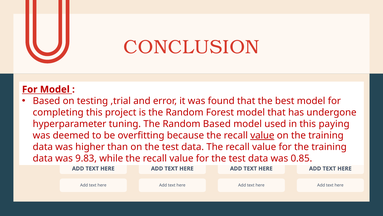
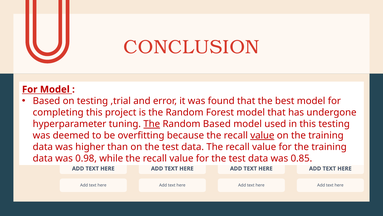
The underline: none -> present (152, 124)
this paying: paying -> testing (334, 124)
9.83: 9.83 -> 0.98 (86, 158)
